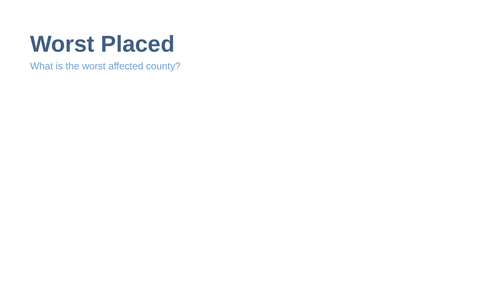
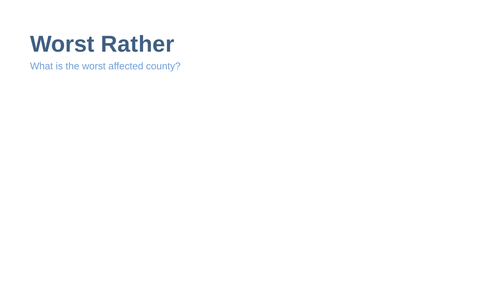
Placed: Placed -> Rather (138, 44)
